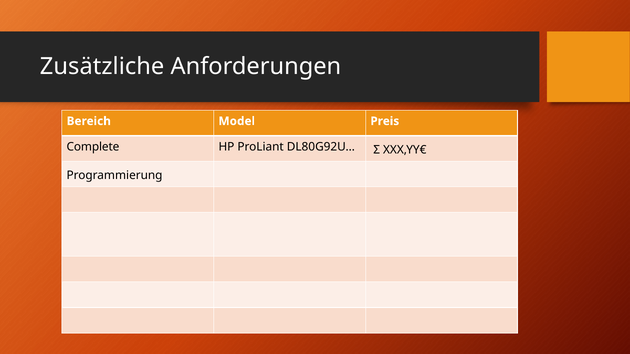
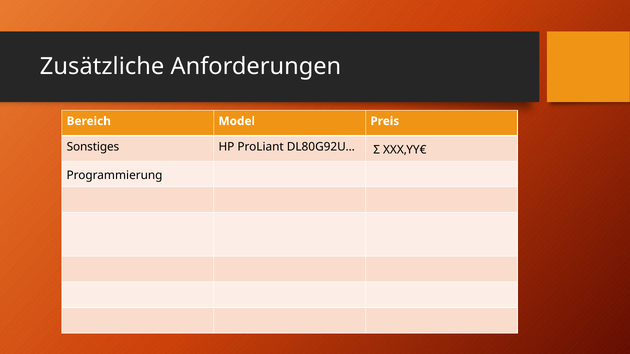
Complete: Complete -> Sonstiges (93, 147)
